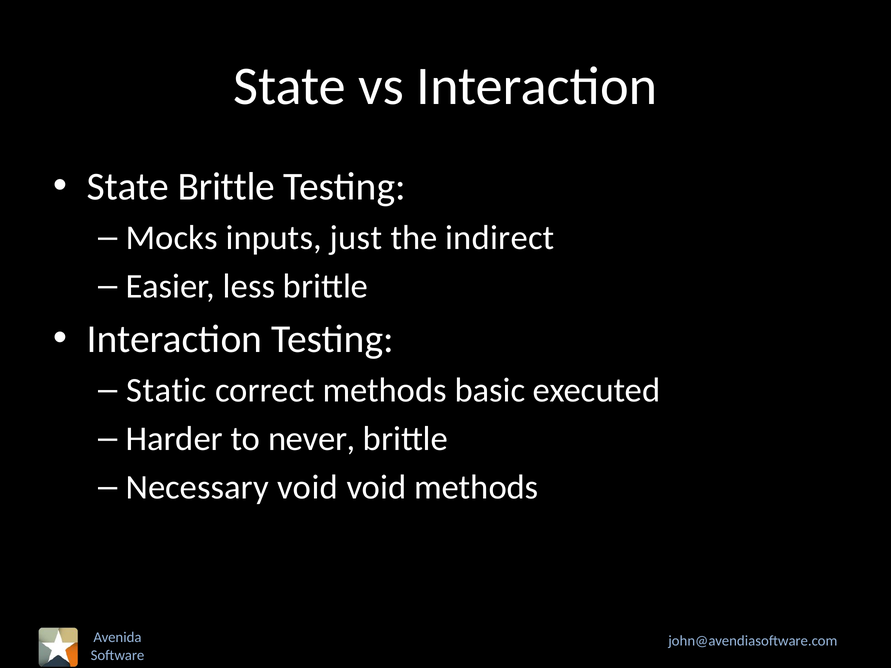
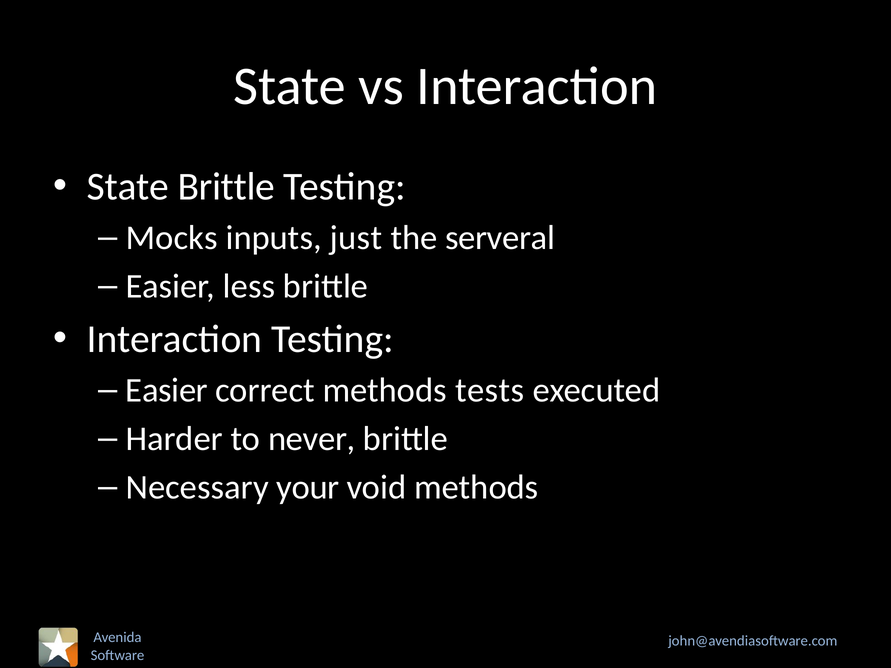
indirect: indirect -> serveral (500, 238)
Static: Static -> Easier (167, 391)
basic: basic -> tests (490, 391)
Necessary void: void -> your (308, 488)
